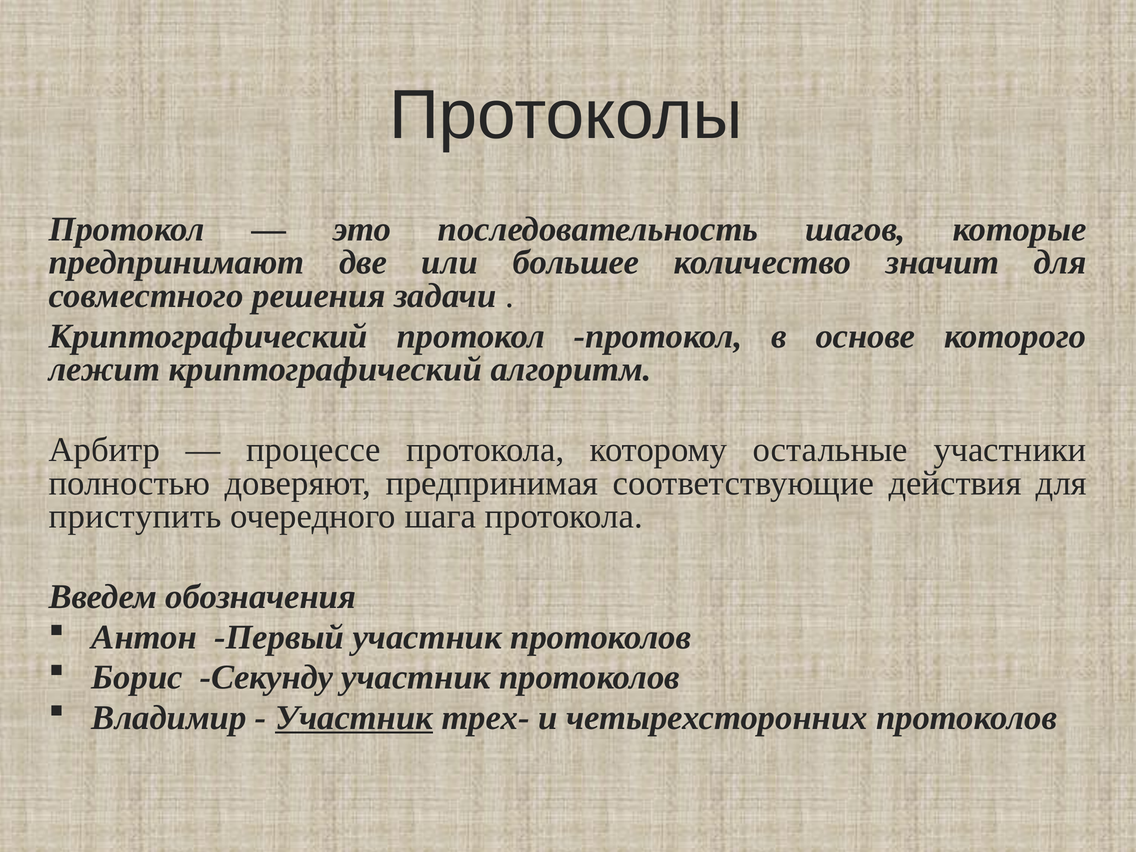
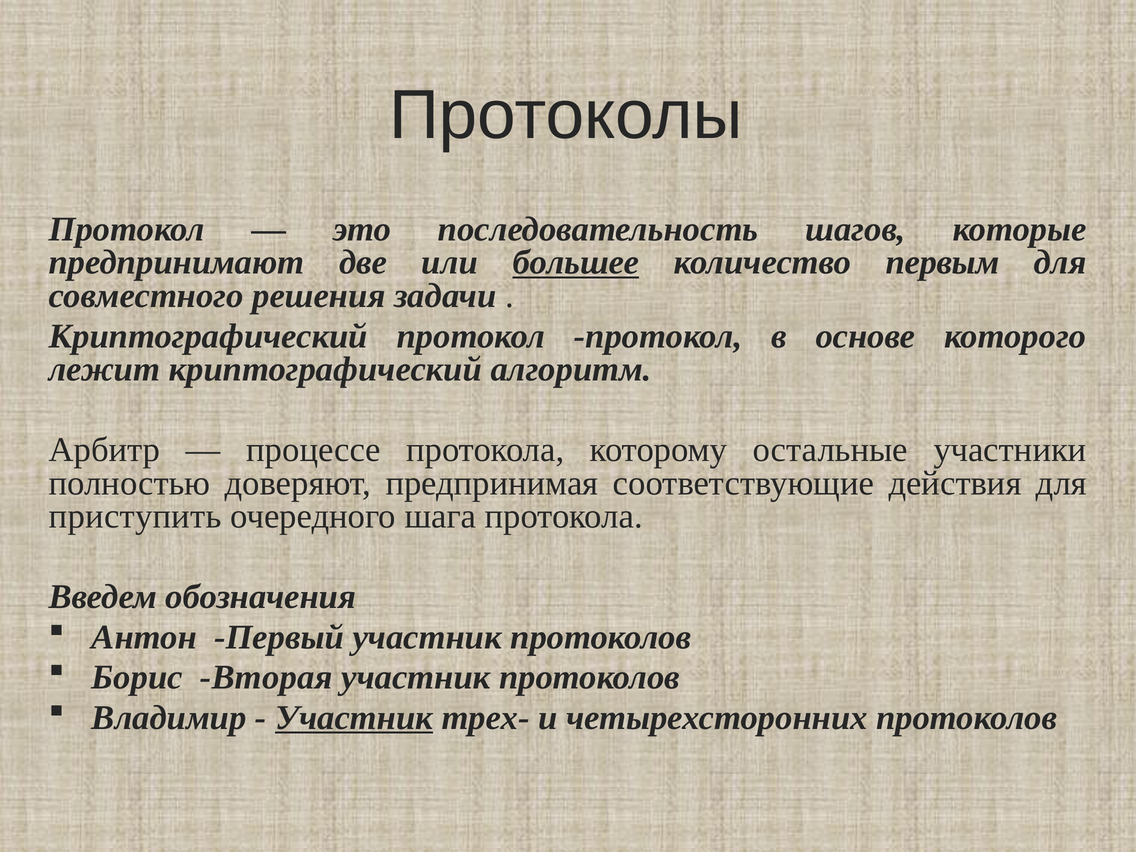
большее underline: none -> present (576, 262)
значит: значит -> первым (943, 262)
Секунду: Секунду -> Вторая (266, 677)
